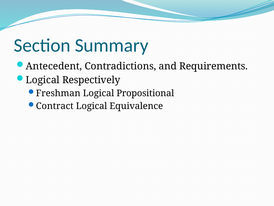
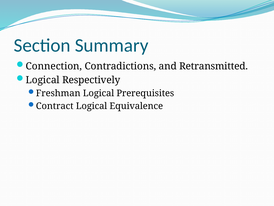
Antecedent: Antecedent -> Connection (54, 66)
Requirements: Requirements -> Retransmitted (214, 66)
Propositional: Propositional -> Prerequisites (145, 93)
